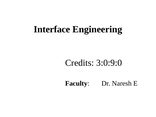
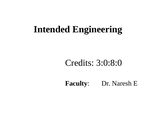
Interface: Interface -> Intended (52, 29)
3:0:9:0: 3:0:9:0 -> 3:0:8:0 (109, 63)
